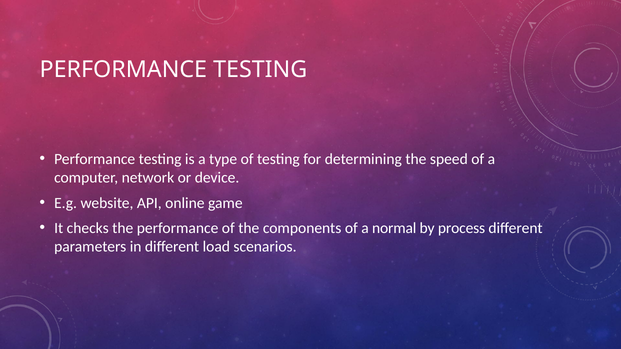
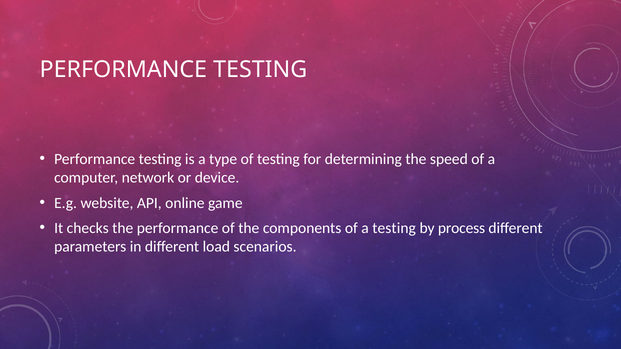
a normal: normal -> testing (394, 228)
